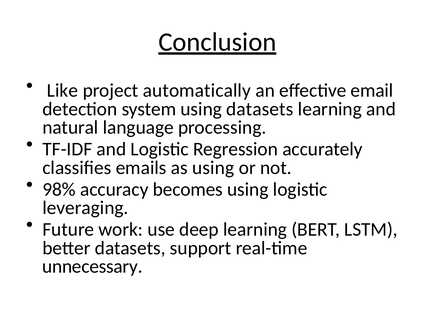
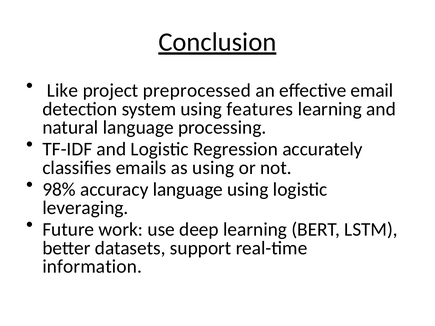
automatically: automatically -> preprocessed (197, 90)
using datasets: datasets -> features (260, 109)
accuracy becomes: becomes -> language (188, 189)
unnecessary: unnecessary -> information (92, 267)
